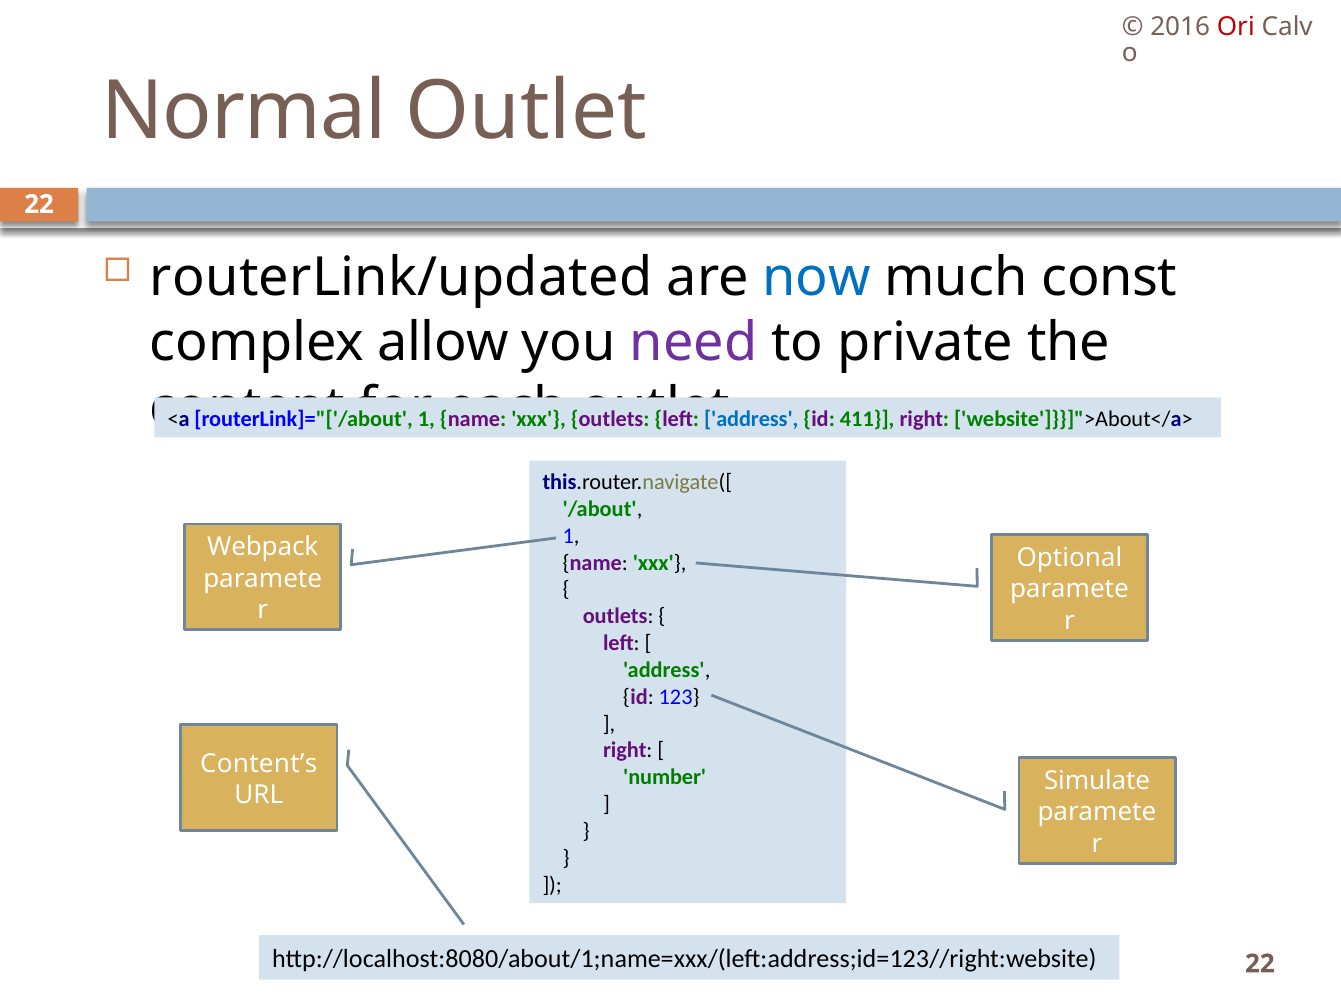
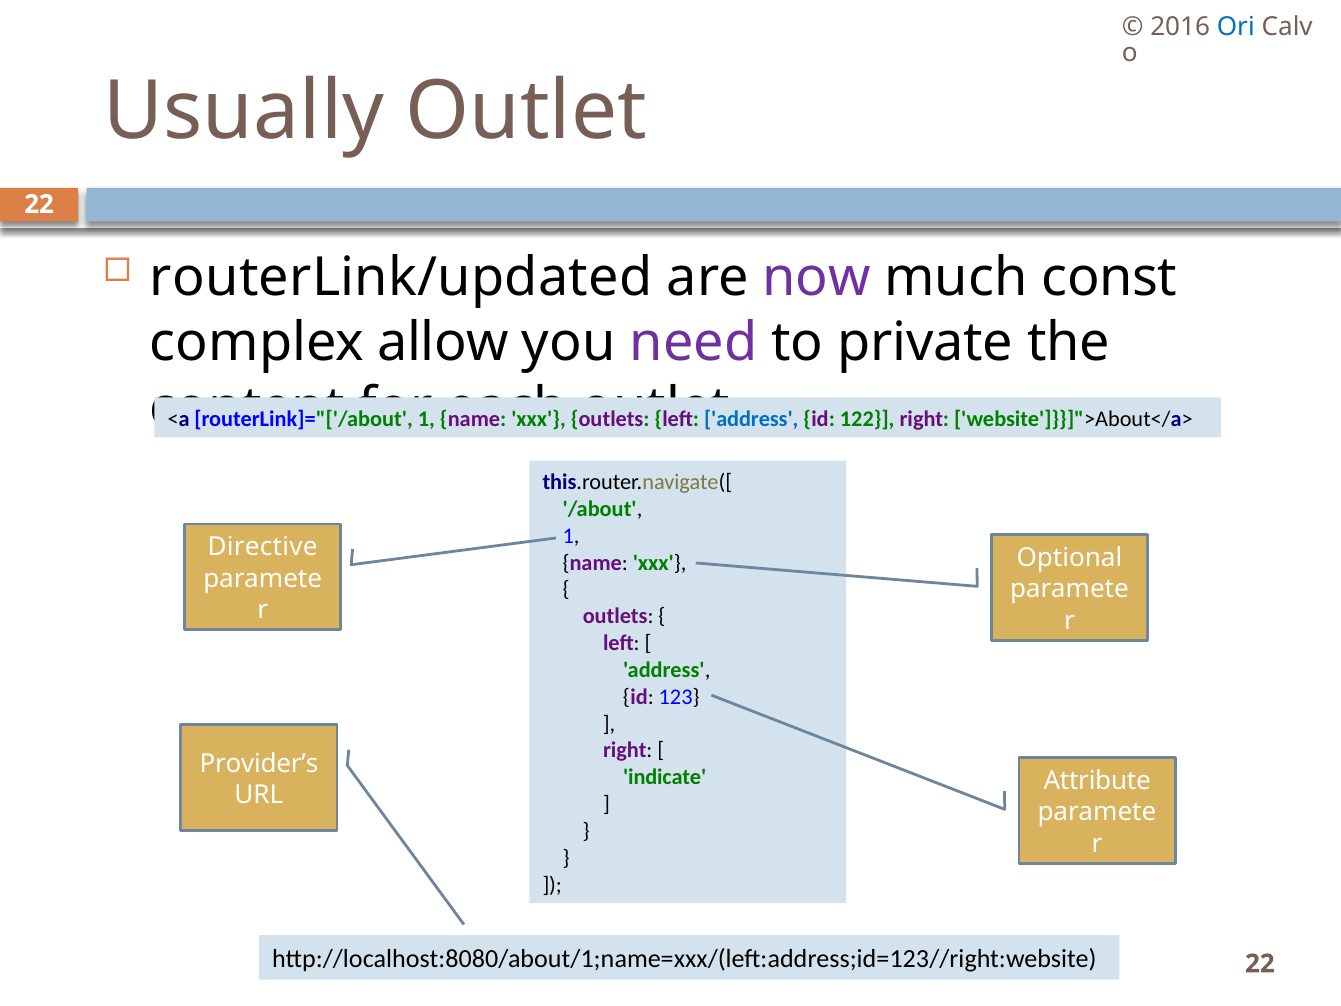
Ori colour: red -> blue (1236, 26)
Normal: Normal -> Usually (244, 112)
now colour: blue -> purple (817, 277)
411: 411 -> 122 (867, 419)
Webpack: Webpack -> Directive (263, 547)
Content’s: Content’s -> Provider’s (259, 764)
number: number -> indicate (665, 777)
Simulate: Simulate -> Attribute (1097, 781)
